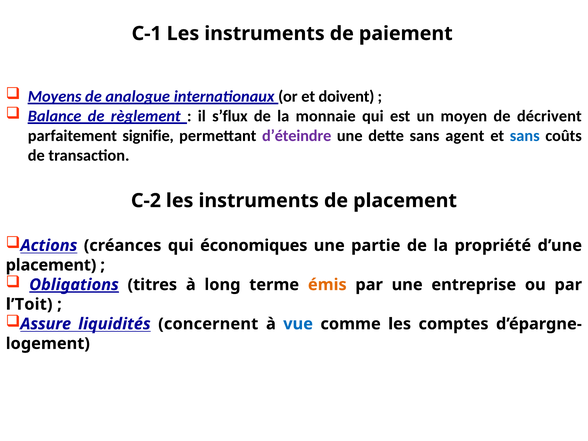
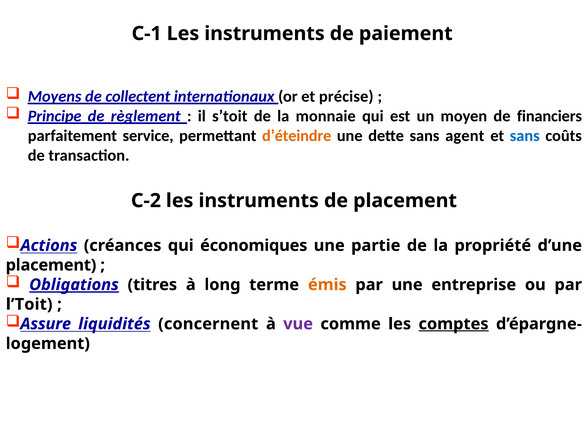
analogue: analogue -> collectent (138, 97)
doivent: doivent -> précise (346, 97)
Balance: Balance -> Principe (55, 116)
s’flux: s’flux -> s’toit (230, 116)
décrivent: décrivent -> financiers (549, 116)
signifie: signifie -> service (148, 136)
d’éteindre colour: purple -> orange (297, 136)
vue colour: blue -> purple (298, 324)
comptes underline: none -> present (454, 324)
